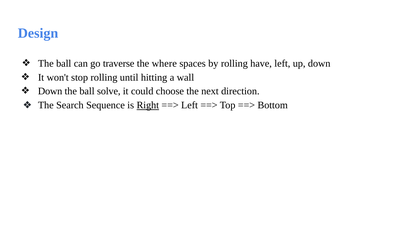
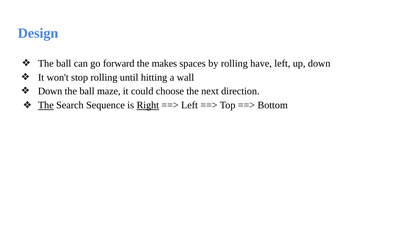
traverse: traverse -> forward (119, 64)
where: where -> makes (164, 64)
solve: solve -> maze (109, 91)
The underline: none -> present (46, 105)
